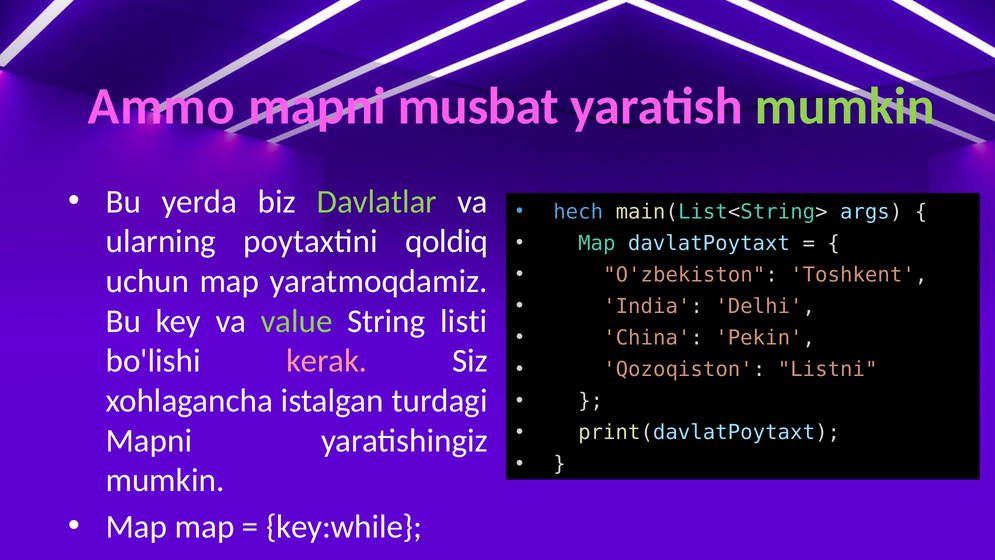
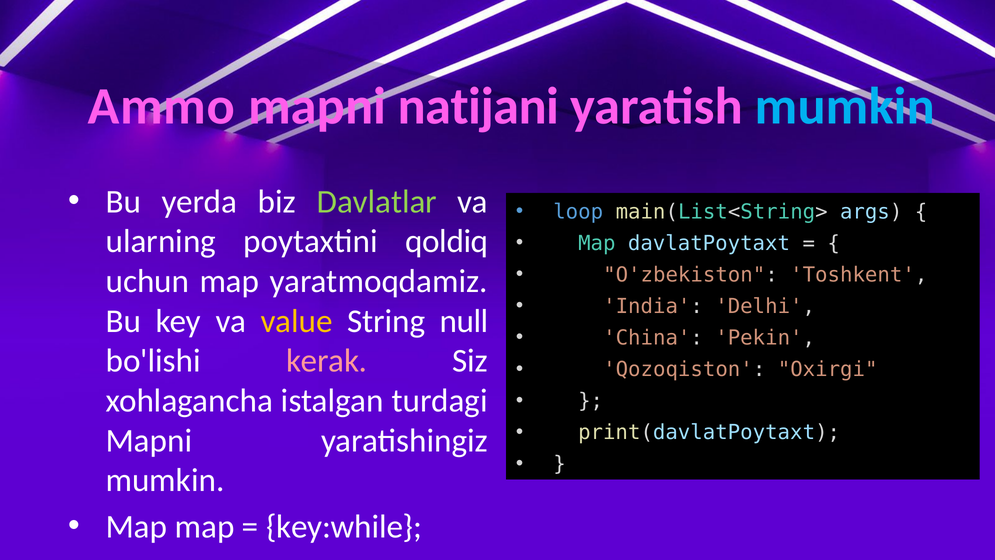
musbat: musbat -> natijani (478, 106)
mumkin colour: light green -> light blue (845, 106)
hech: hech -> loop (578, 212)
value colour: light green -> yellow (297, 321)
listi: listi -> null (464, 321)
Listni: Listni -> Oxirgi (828, 369)
